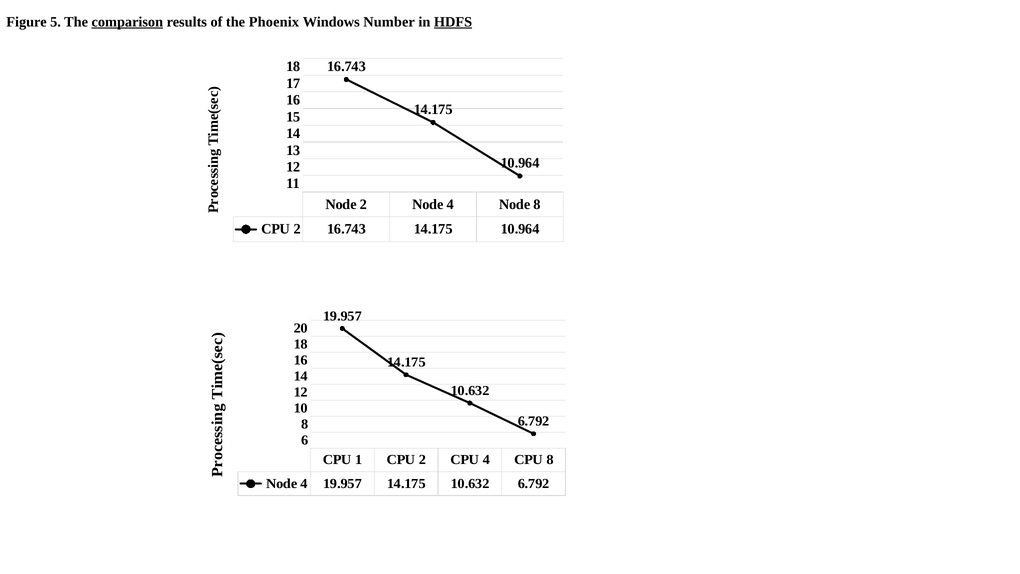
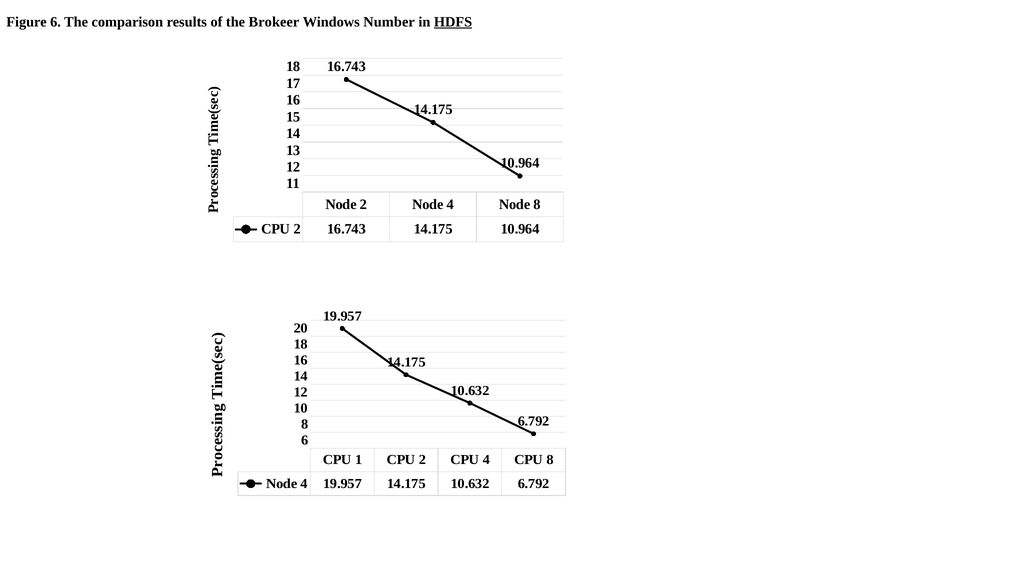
Figure 5: 5 -> 6 (56, 22)
comparison underline: present -> none (127, 22)
Phoenix: Phoenix -> Brokeer (274, 22)
